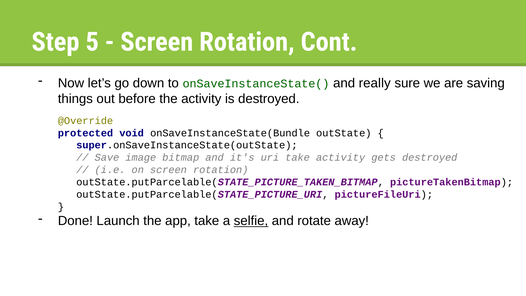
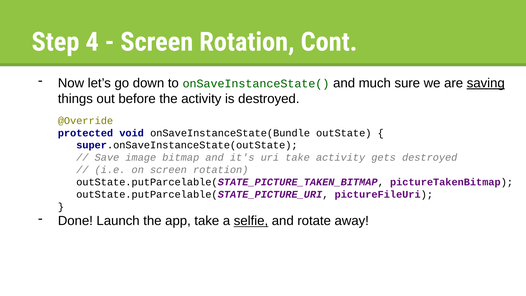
5: 5 -> 4 (92, 42)
really: really -> much (375, 83)
saving underline: none -> present (486, 83)
